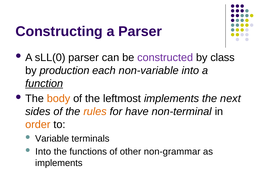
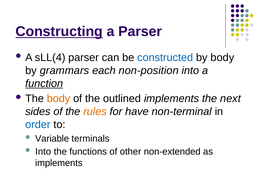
Constructing underline: none -> present (59, 31)
sLL(0: sLL(0 -> sLL(4 (50, 57)
constructed colour: purple -> blue (165, 57)
by class: class -> body (222, 57)
production: production -> grammars (64, 70)
non-variable: non-variable -> non-position (149, 70)
leftmost: leftmost -> outlined (122, 98)
order colour: orange -> blue (38, 124)
non-grammar: non-grammar -> non-extended (172, 151)
